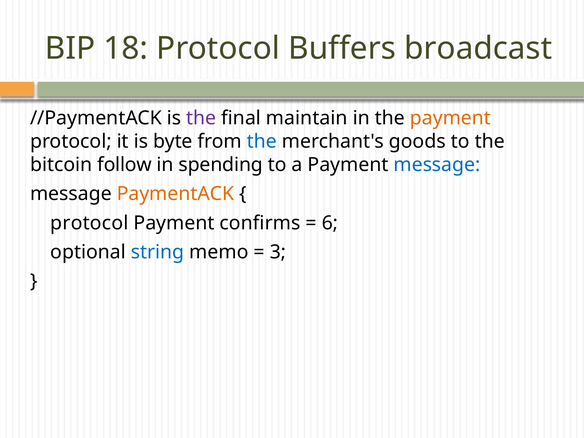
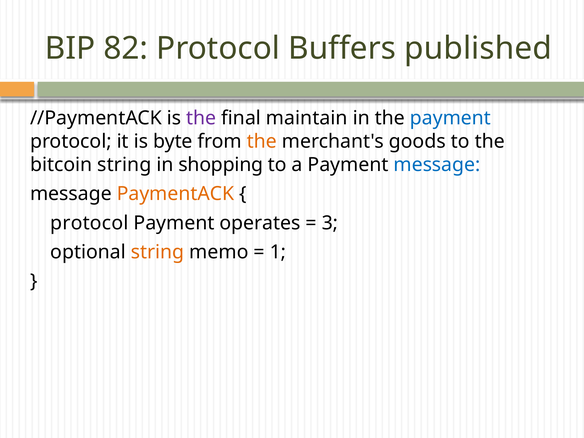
18: 18 -> 82 (126, 48)
broadcast: broadcast -> published (478, 48)
payment colour: orange -> blue (450, 118)
the colour: blue -> orange (262, 141)
bitcoin follow: follow -> string (124, 165)
spending: spending -> shopping (221, 165)
confirms: confirms -> operates (260, 223)
6: 6 -> 3 (330, 223)
string colour: blue -> orange (158, 252)
3: 3 -> 1 (278, 252)
